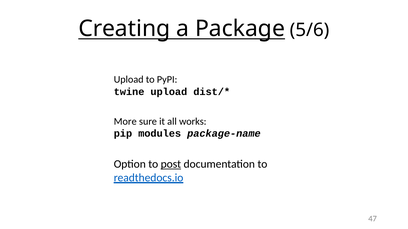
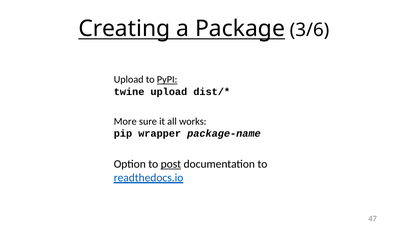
5/6: 5/6 -> 3/6 (310, 30)
PyPI underline: none -> present (167, 80)
modules: modules -> wrapper (160, 134)
